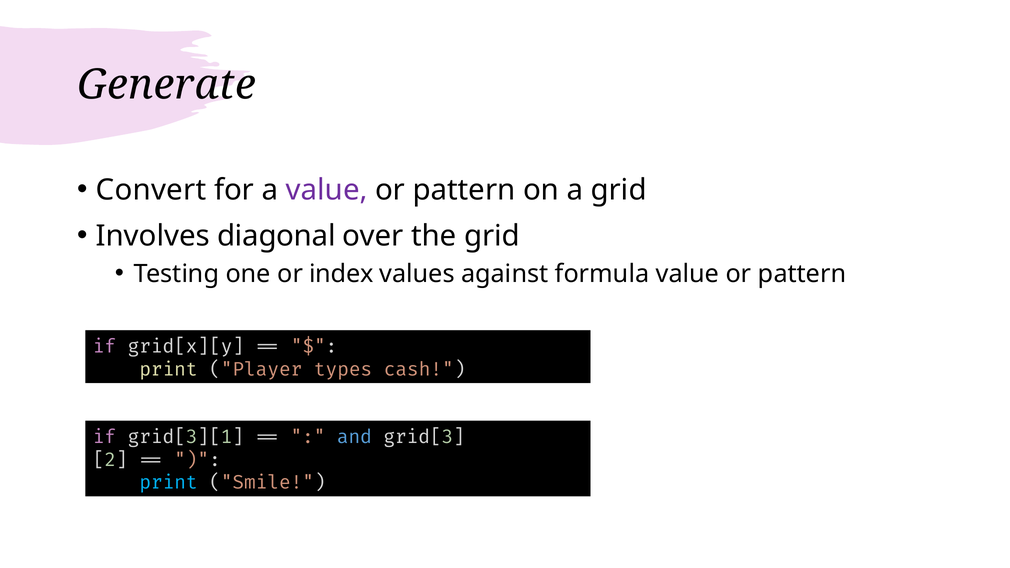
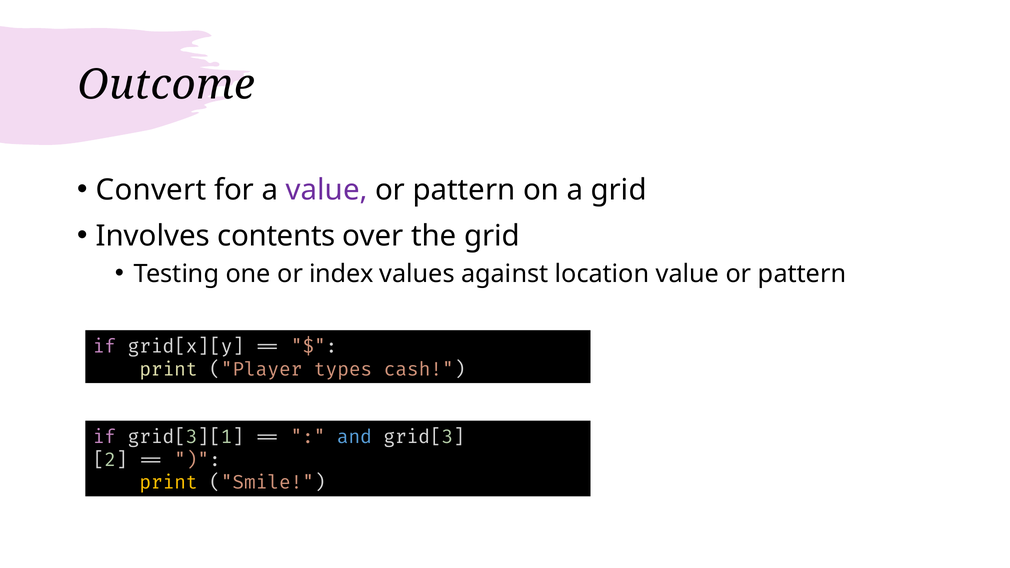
Generate: Generate -> Outcome (166, 85)
diagonal: diagonal -> contents (276, 236)
formula: formula -> location (602, 274)
print colour: light blue -> yellow (168, 483)
